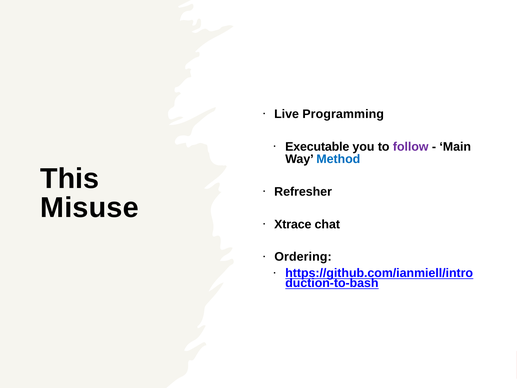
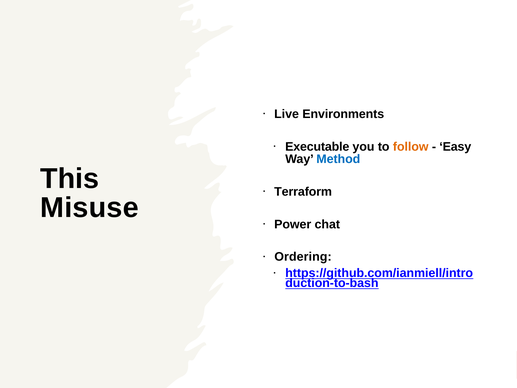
Programming: Programming -> Environments (343, 114)
follow colour: purple -> orange (411, 147)
Main: Main -> Easy (455, 147)
Refresher: Refresher -> Terraform (303, 192)
Xtrace: Xtrace -> Power (293, 224)
